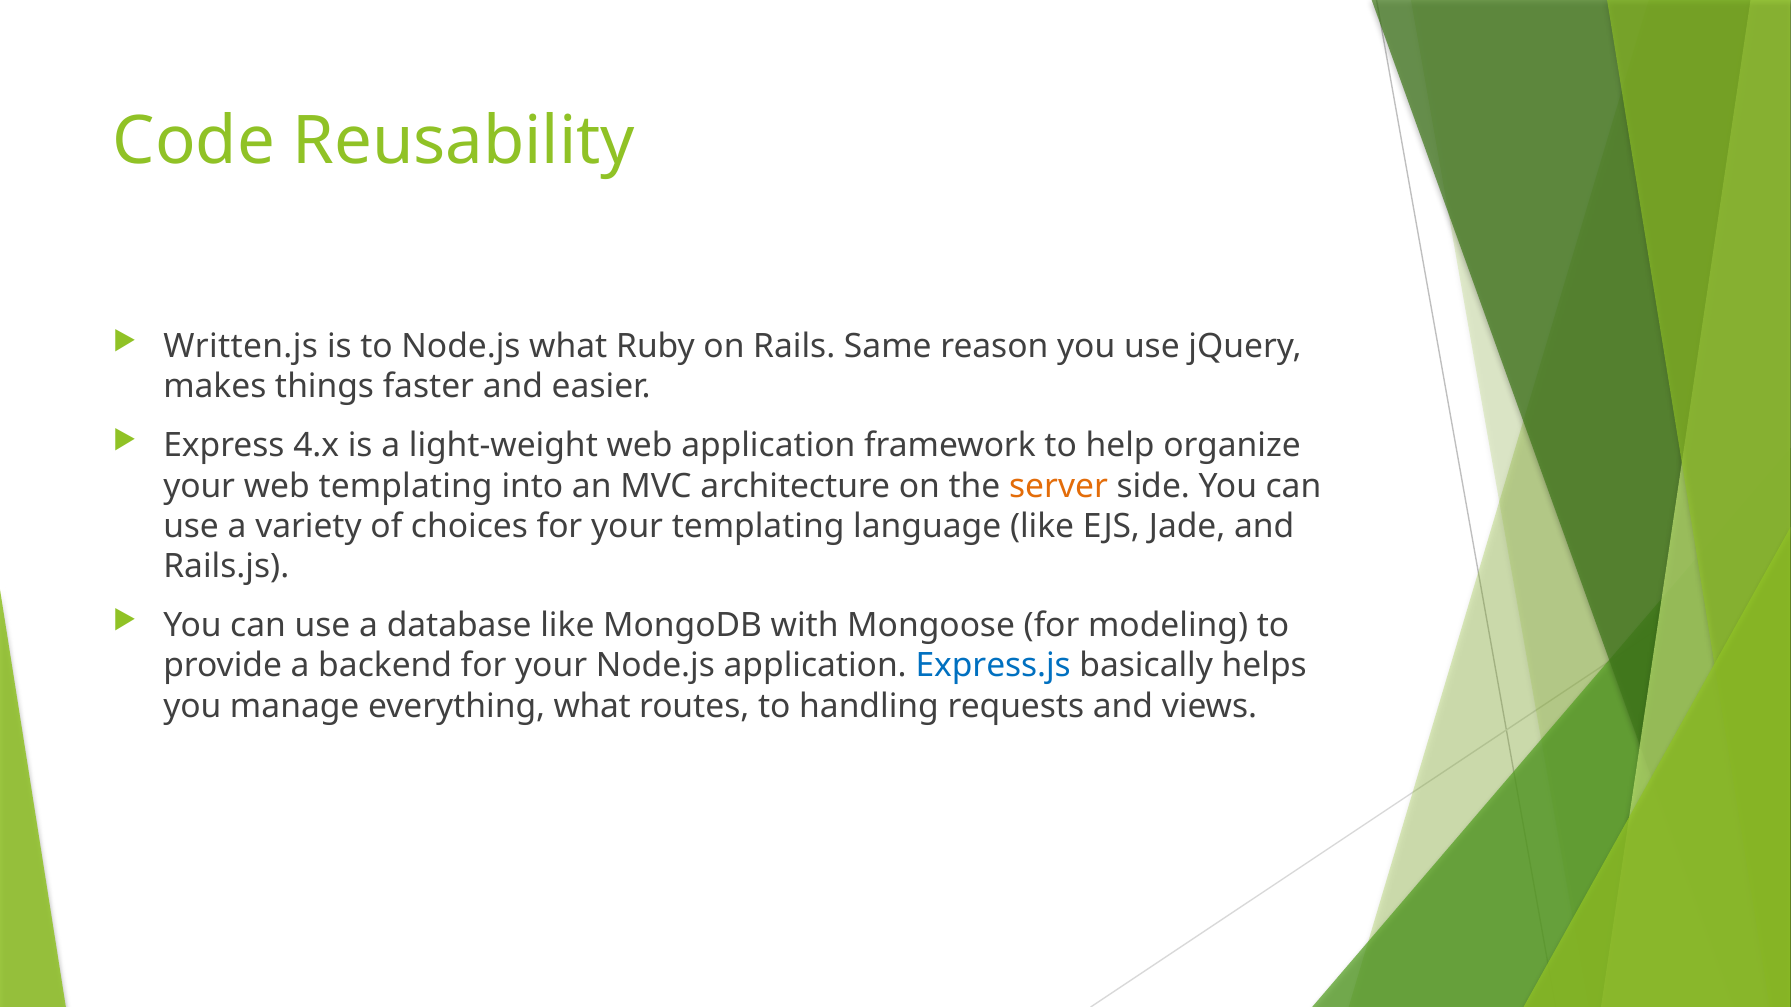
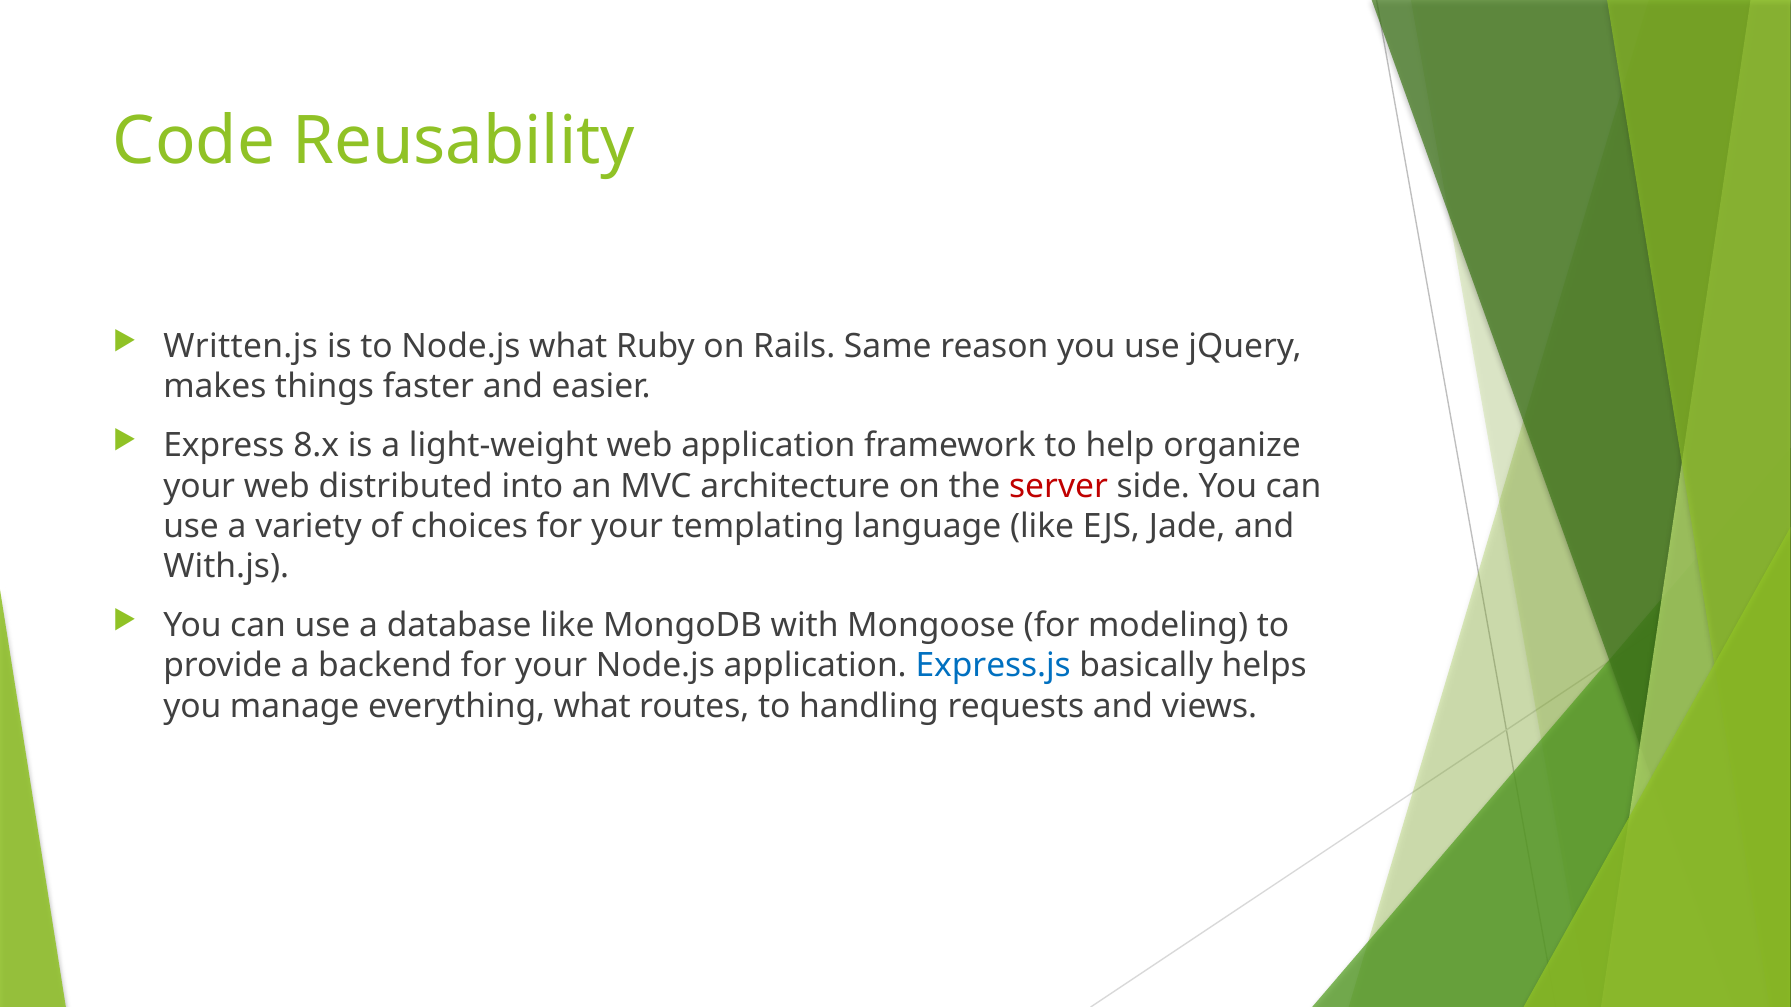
4.x: 4.x -> 8.x (316, 446)
web templating: templating -> distributed (406, 486)
server colour: orange -> red (1059, 486)
Rails.js: Rails.js -> With.js (226, 567)
